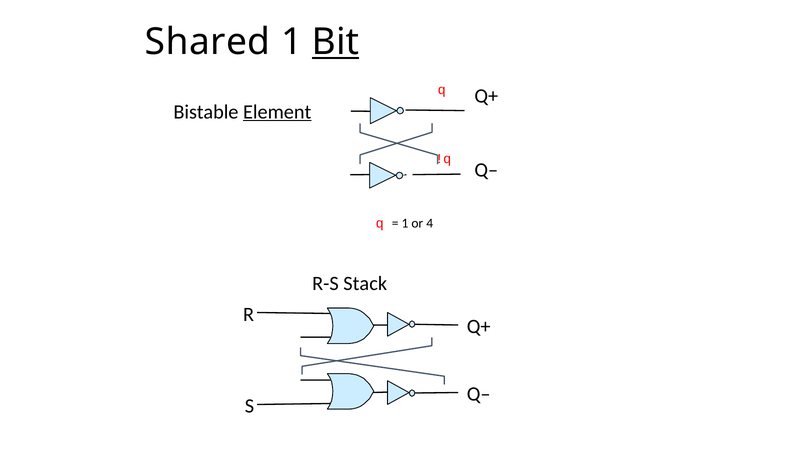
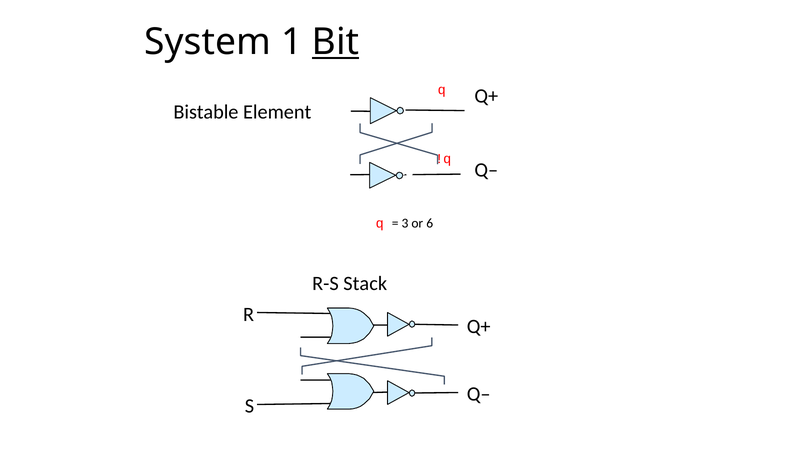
Shared: Shared -> System (208, 42)
Element underline: present -> none (277, 112)
1: 1 -> 3 (405, 223)
4: 4 -> 6 (430, 223)
